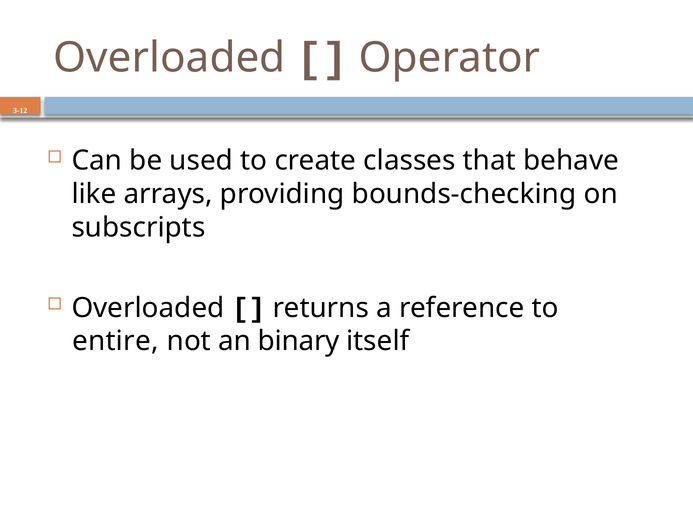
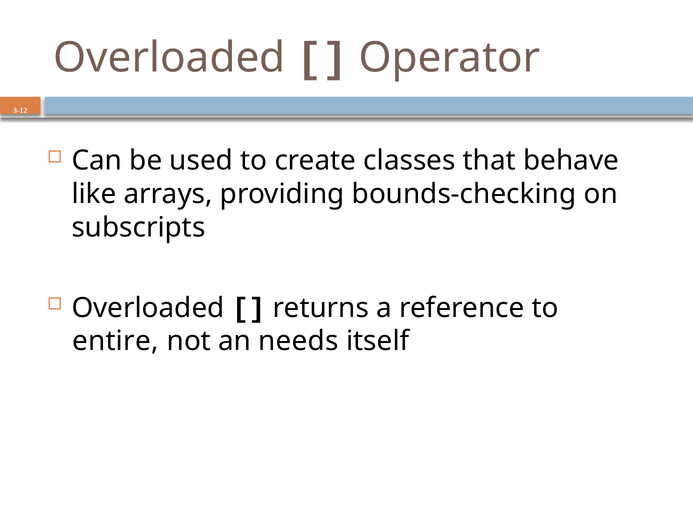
binary: binary -> needs (298, 342)
